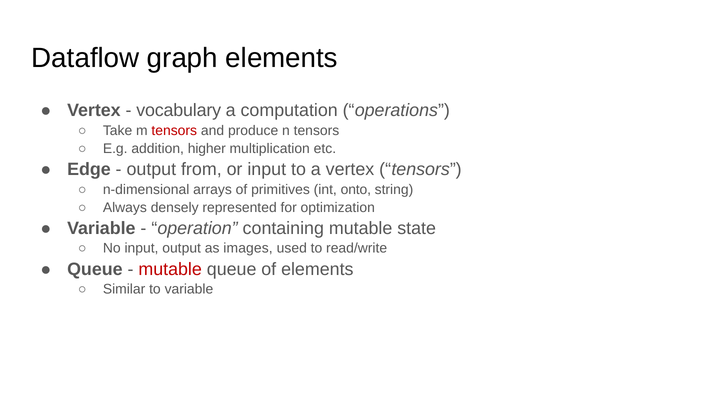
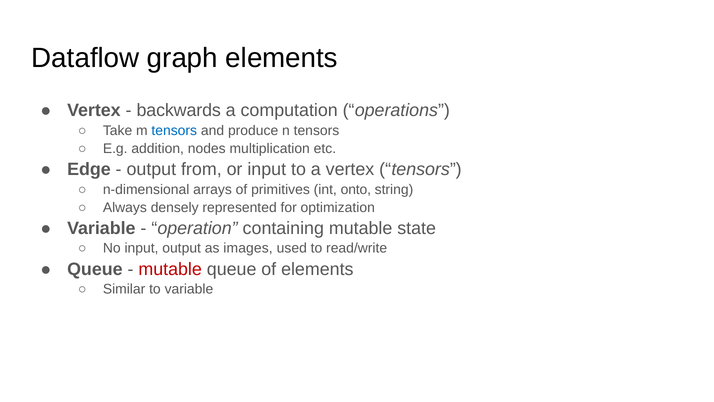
vocabulary: vocabulary -> backwards (179, 110)
tensors colour: red -> blue (174, 130)
higher: higher -> nodes (207, 148)
